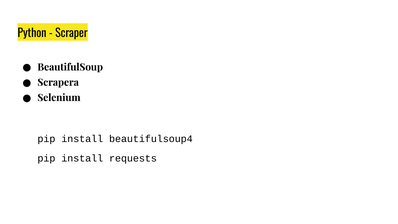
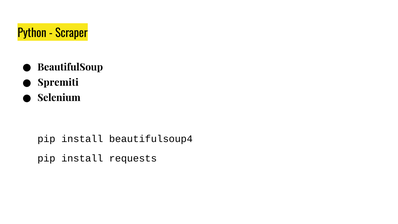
Scrapera: Scrapera -> Spremiti (58, 82)
